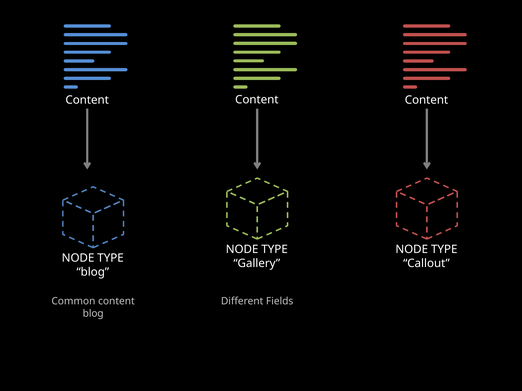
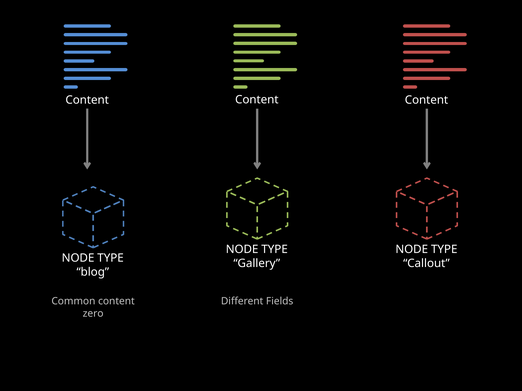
blog: blog -> zero (93, 314)
